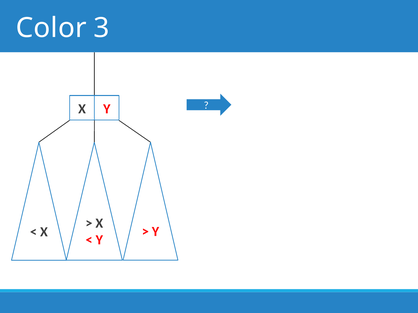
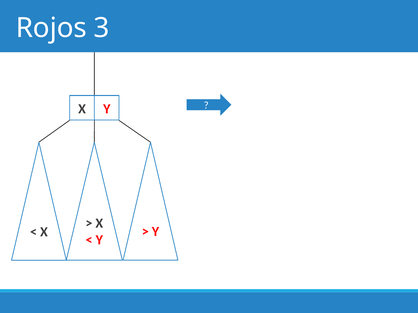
Color: Color -> Rojos (51, 28)
